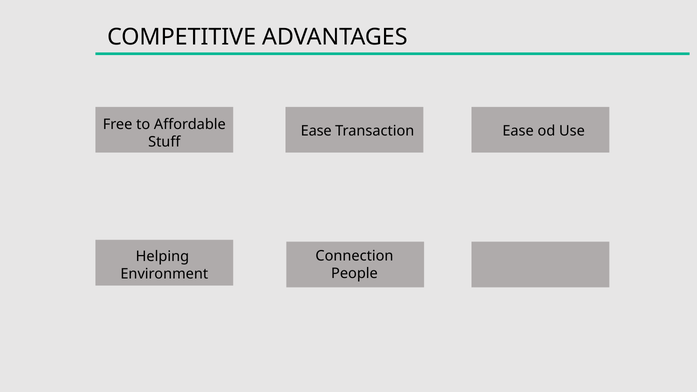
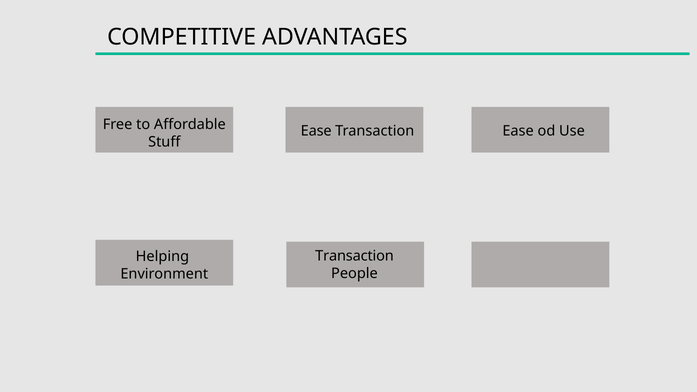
Connection: Connection -> Transaction (355, 256)
